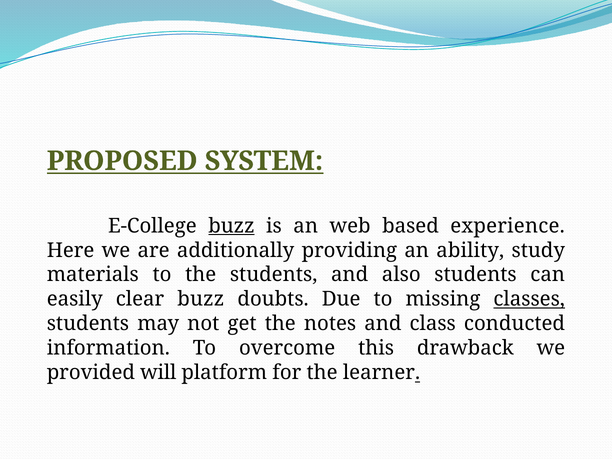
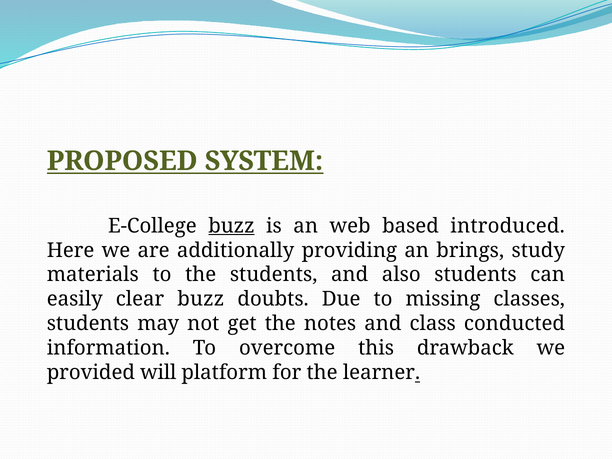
experience: experience -> introduced (508, 226)
ability: ability -> brings (470, 250)
classes underline: present -> none (529, 299)
